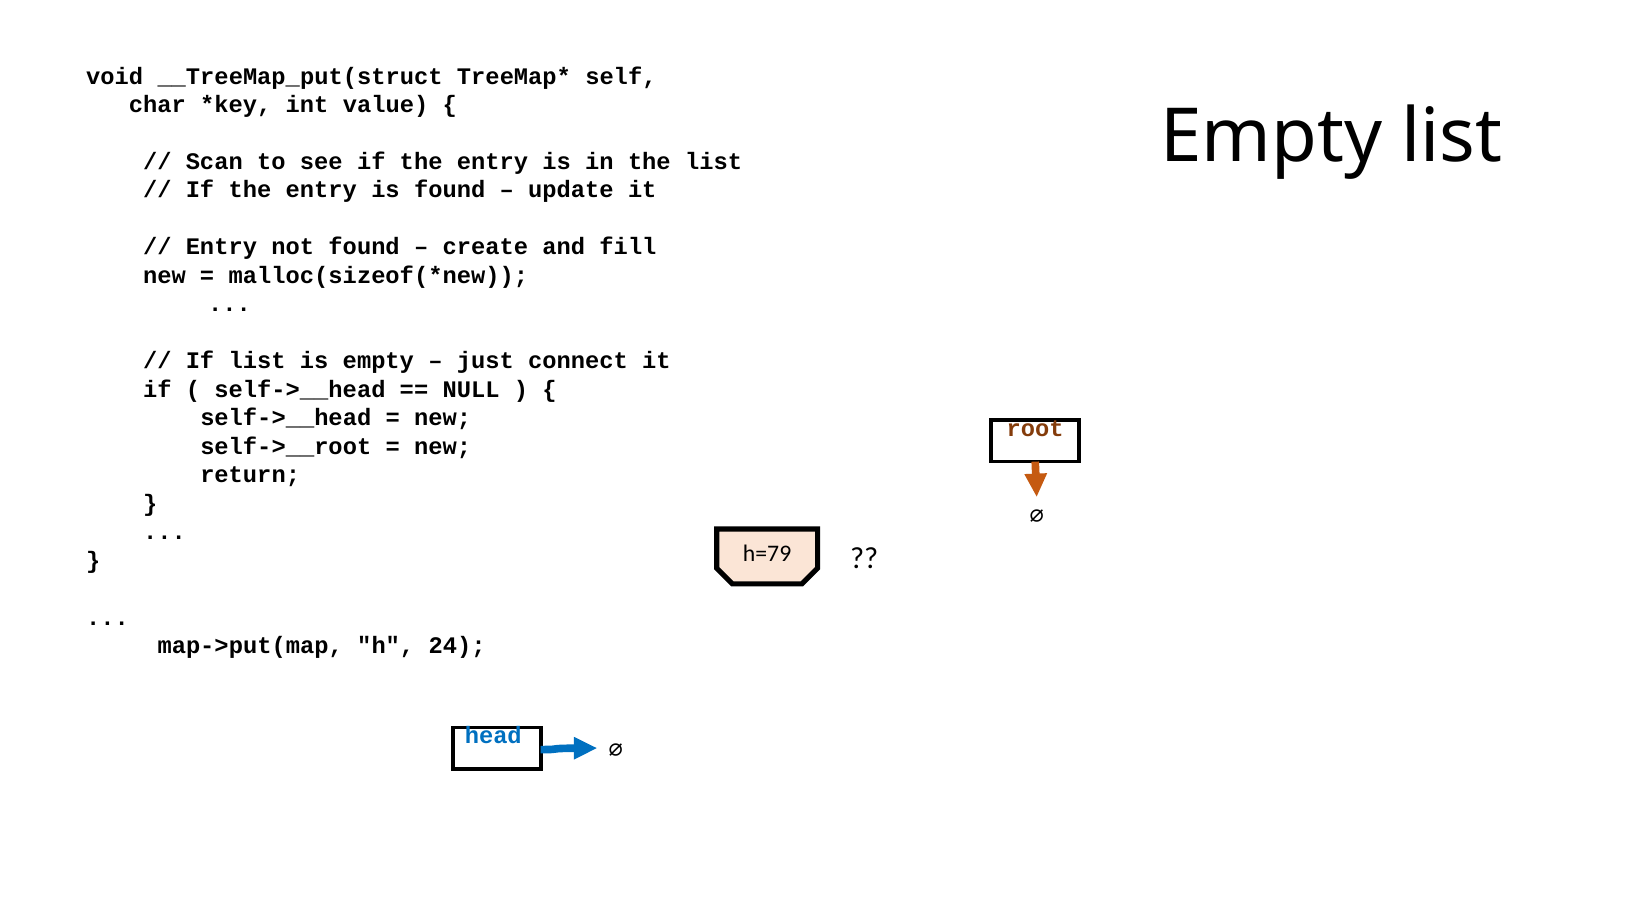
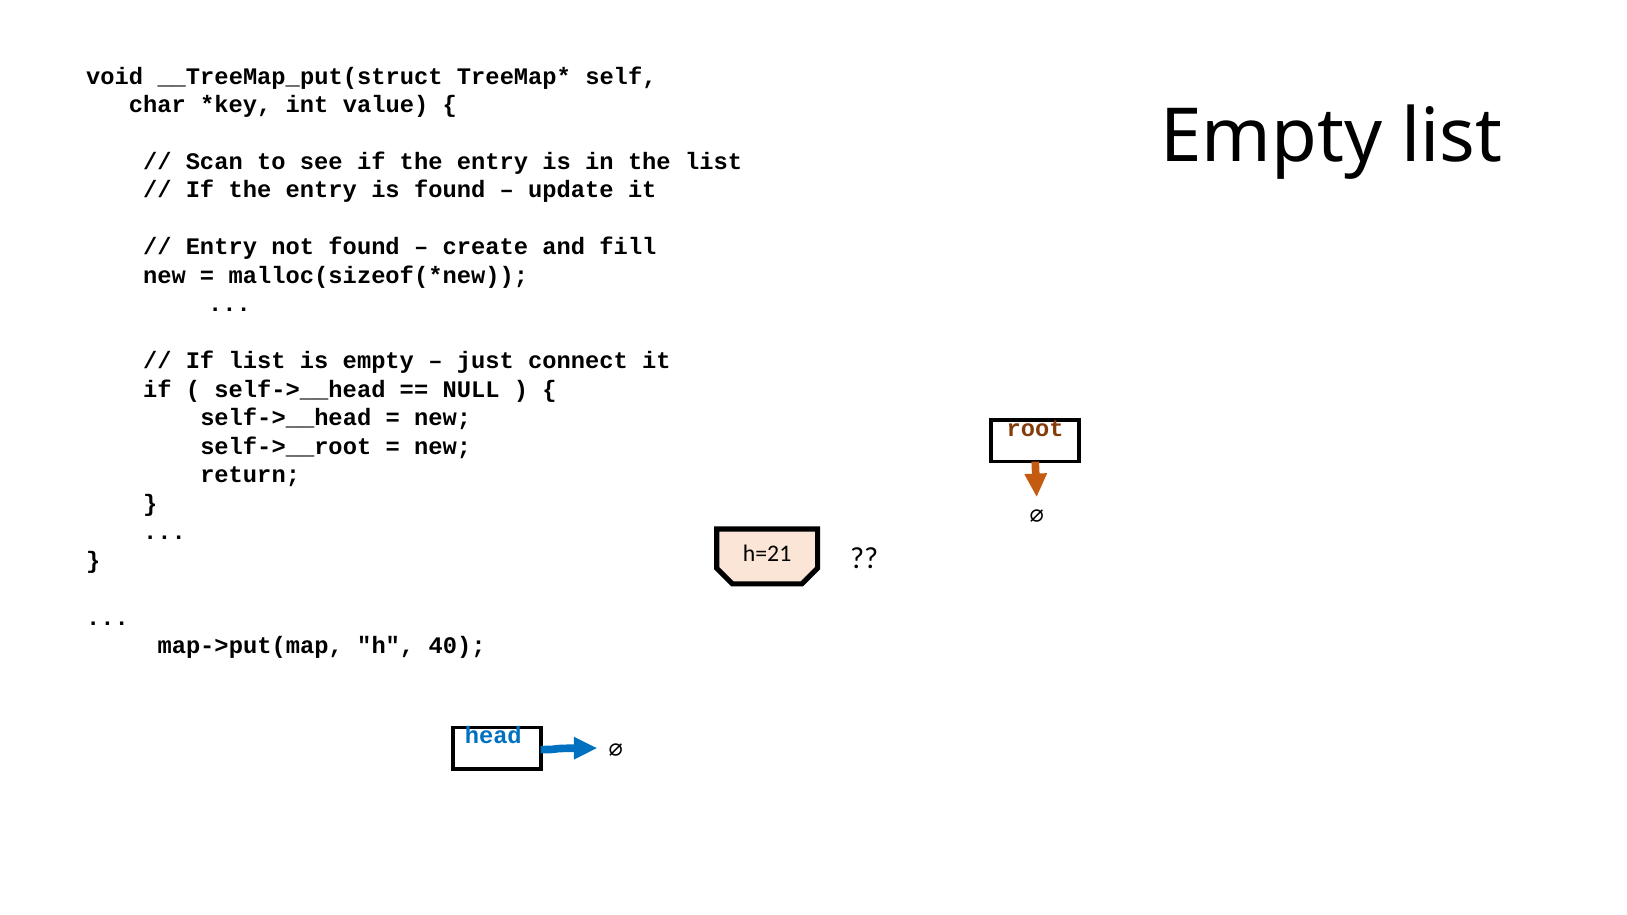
h=79: h=79 -> h=21 (767, 554)
24: 24 -> 40 (457, 646)
